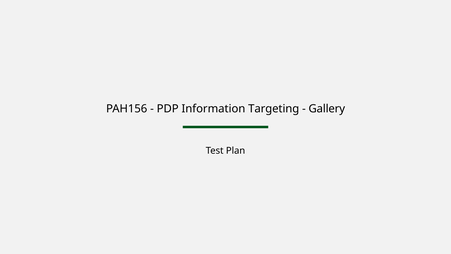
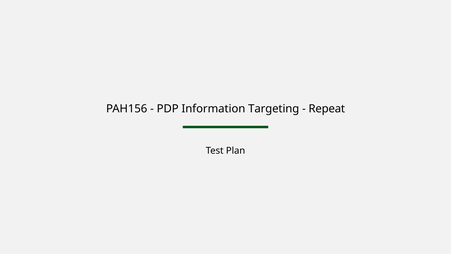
Gallery: Gallery -> Repeat (327, 109)
